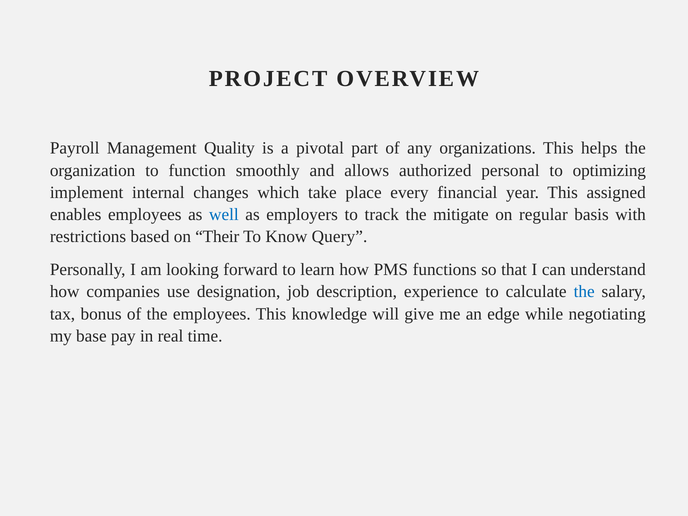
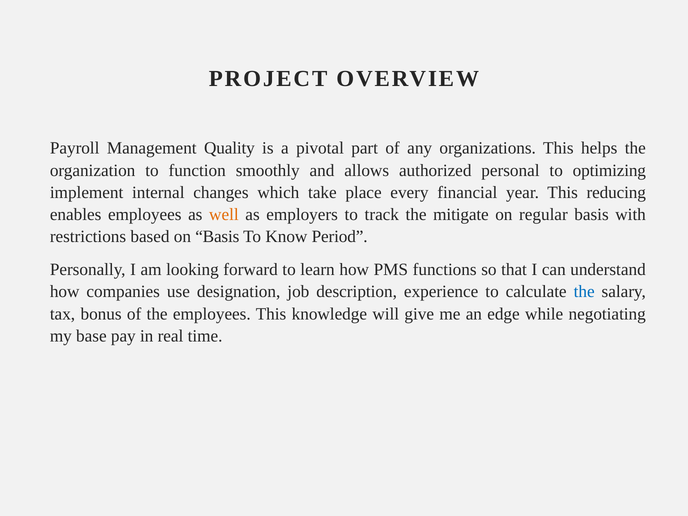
assigned: assigned -> reducing (616, 192)
well colour: blue -> orange (224, 214)
on Their: Their -> Basis (217, 237)
Query: Query -> Period (340, 237)
